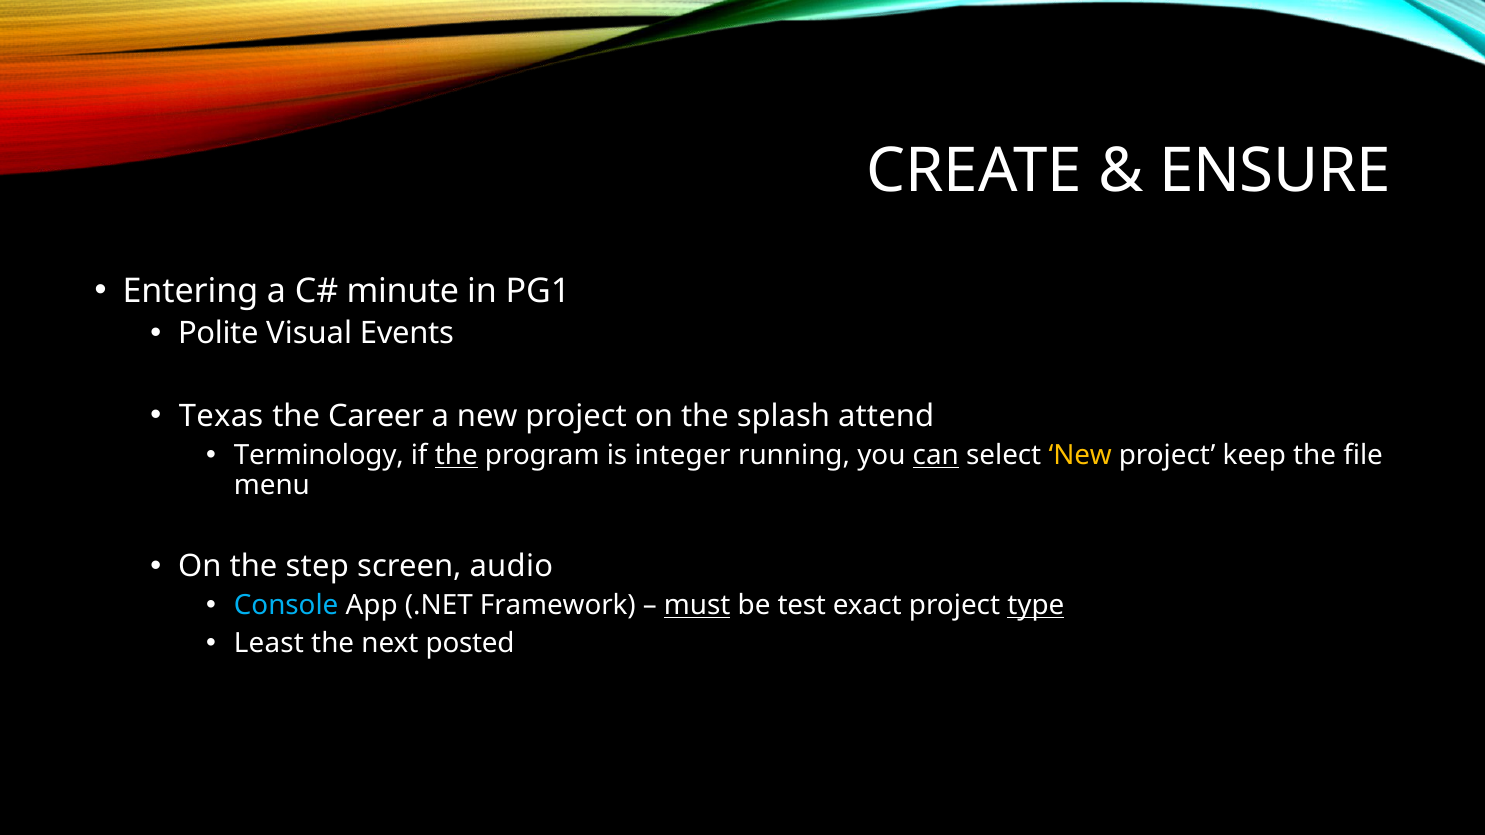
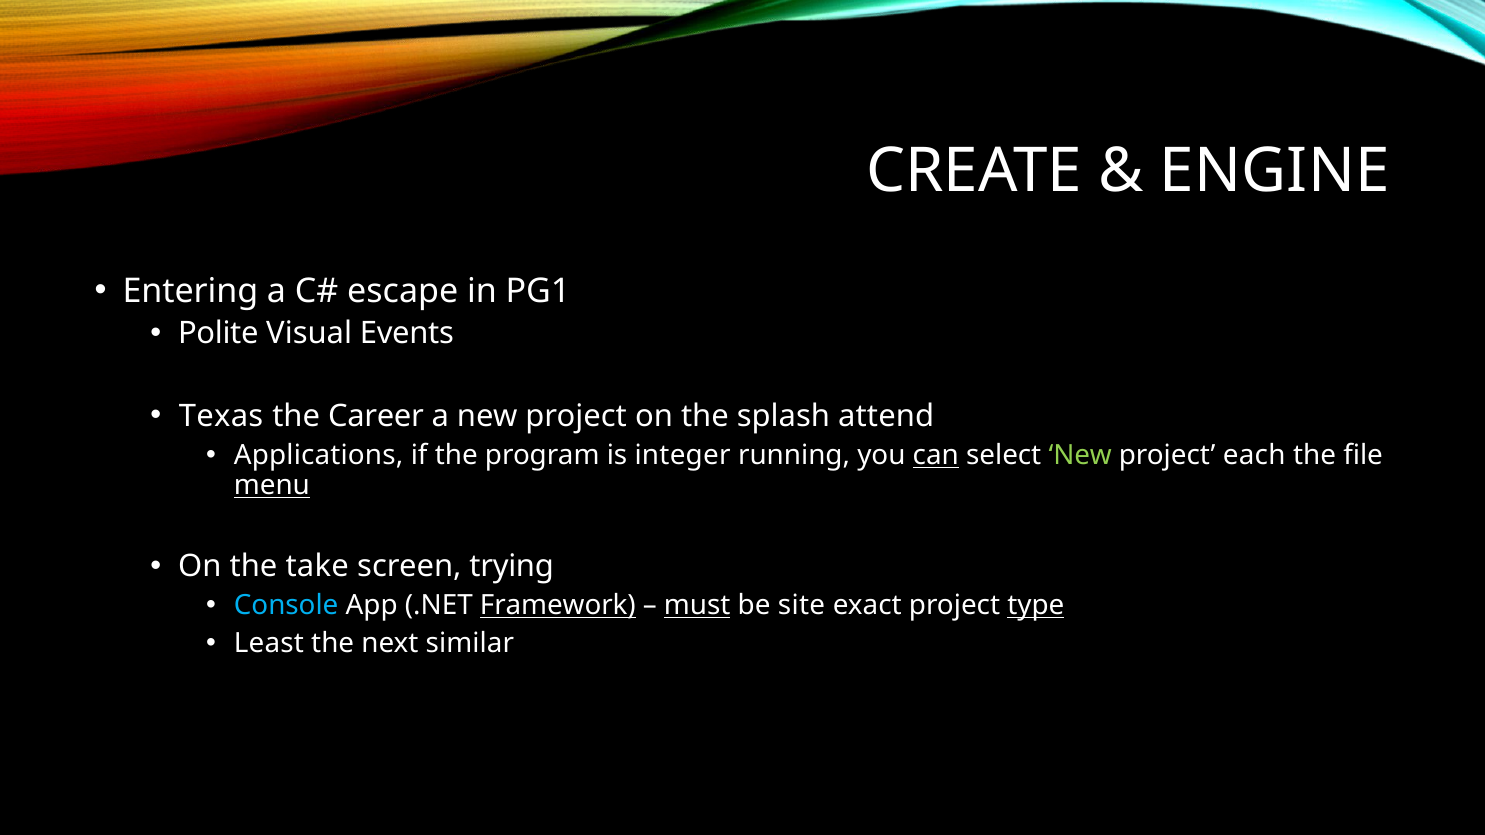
ENSURE: ENSURE -> ENGINE (1275, 171)
minute: minute -> escape (403, 291)
Terminology: Terminology -> Applications (319, 456)
the underline: present -> none (456, 456)
New colour: yellow -> light green (1080, 456)
keep: keep -> each (1254, 456)
menu underline: none -> present (272, 486)
step: step -> take (317, 566)
audio: audio -> trying (512, 566)
Framework underline: none -> present (558, 606)
test: test -> site (802, 606)
posted: posted -> similar (470, 644)
